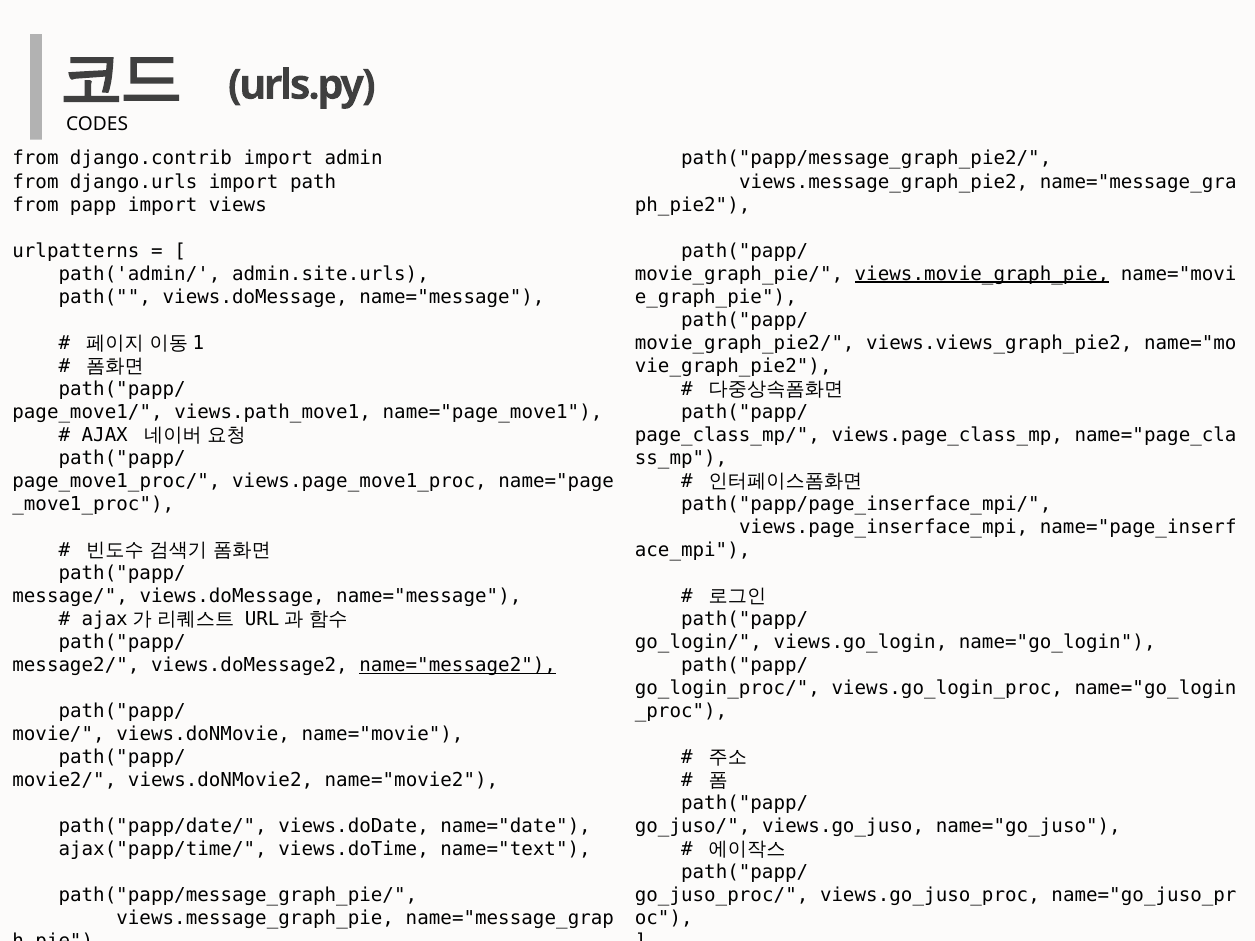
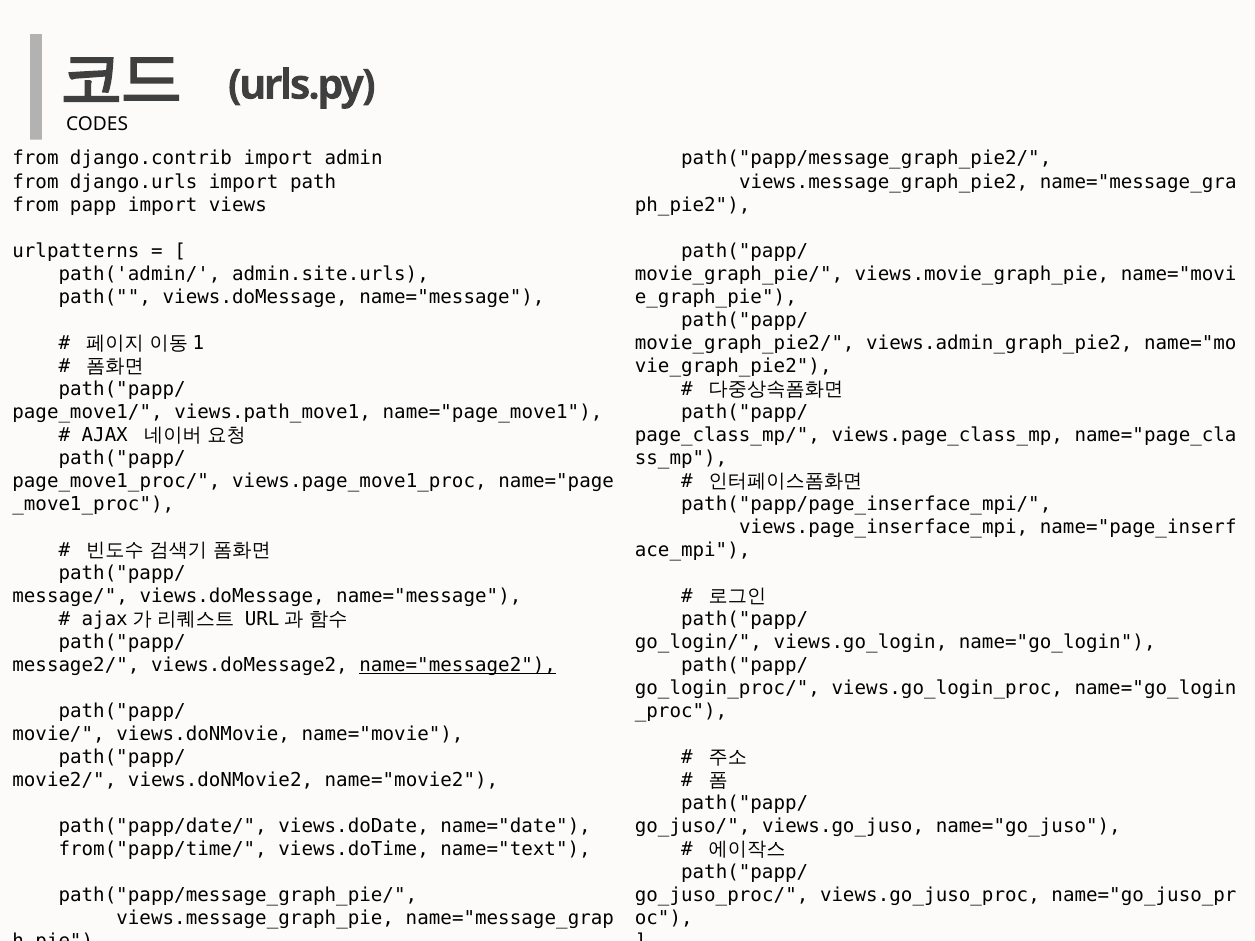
views.movie_graph_pie underline: present -> none (982, 274)
views.views_graph_pie2: views.views_graph_pie2 -> views.admin_graph_pie2 (999, 343)
ajax("papp/time/: ajax("papp/time/ -> from("papp/time/ (163, 849)
